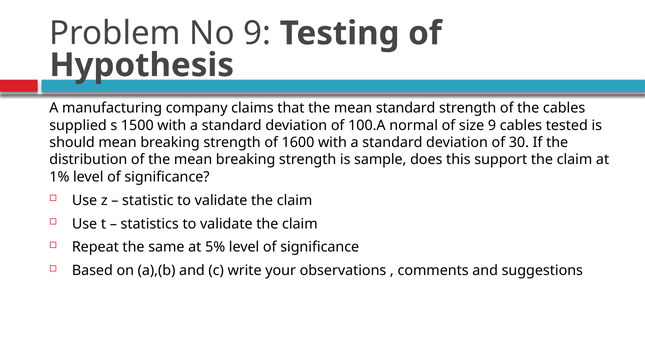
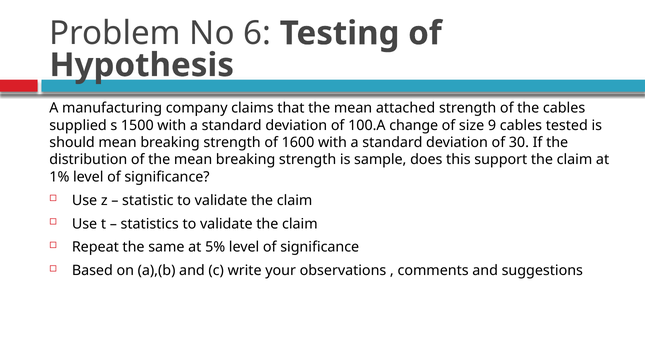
No 9: 9 -> 6 (257, 33)
mean standard: standard -> attached (406, 108)
normal: normal -> change (414, 125)
